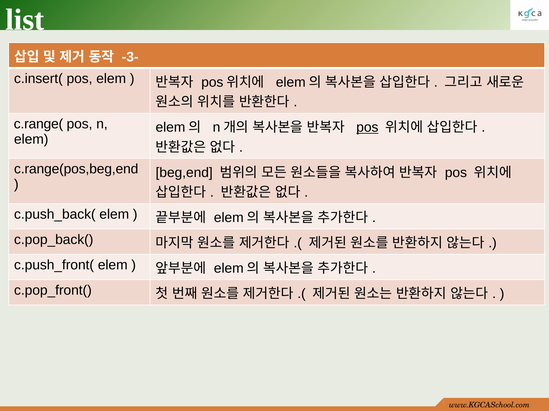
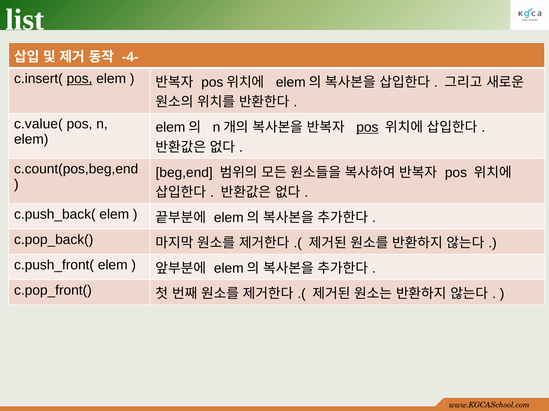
-3-: -3- -> -4- (130, 57)
pos underline: none -> present (80, 79)
c.range(: c.range( -> c.value( (38, 124)
c.range(pos,beg,end: c.range(pos,beg,end -> c.count(pos,beg,end (76, 169)
